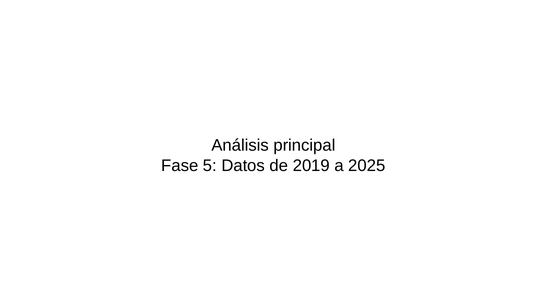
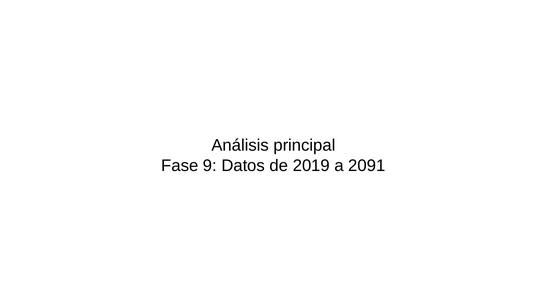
5: 5 -> 9 (210, 165)
2025: 2025 -> 2091 (367, 165)
